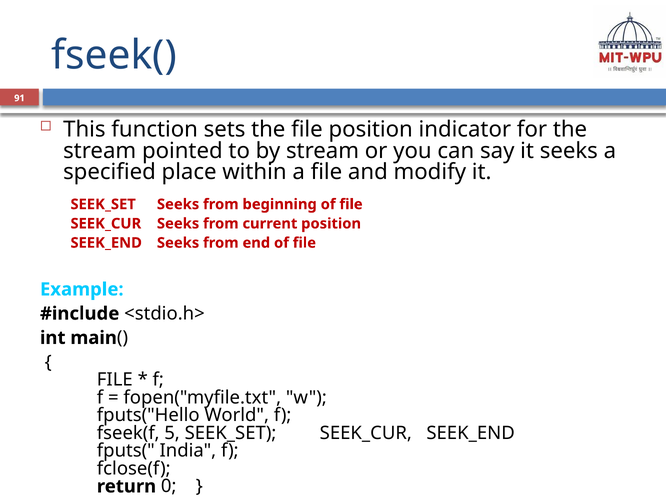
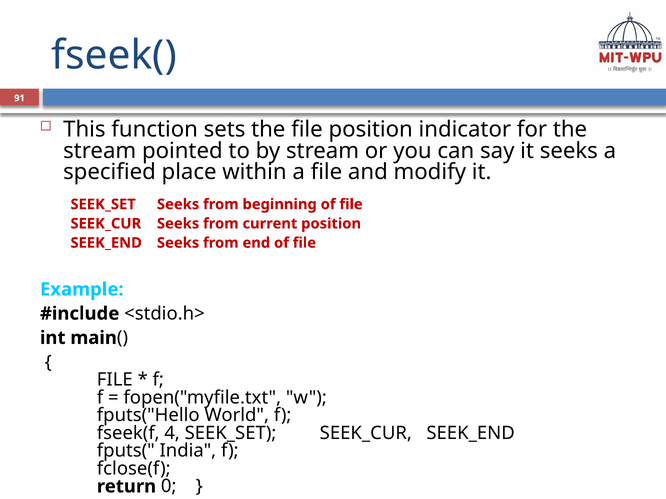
5: 5 -> 4 (172, 434)
